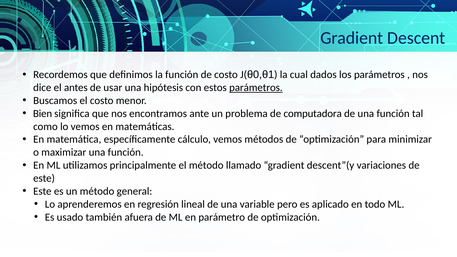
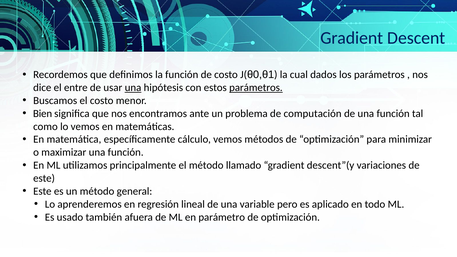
antes: antes -> entre (76, 88)
una underline: none -> present (133, 88)
computadora: computadora -> computación (313, 114)
